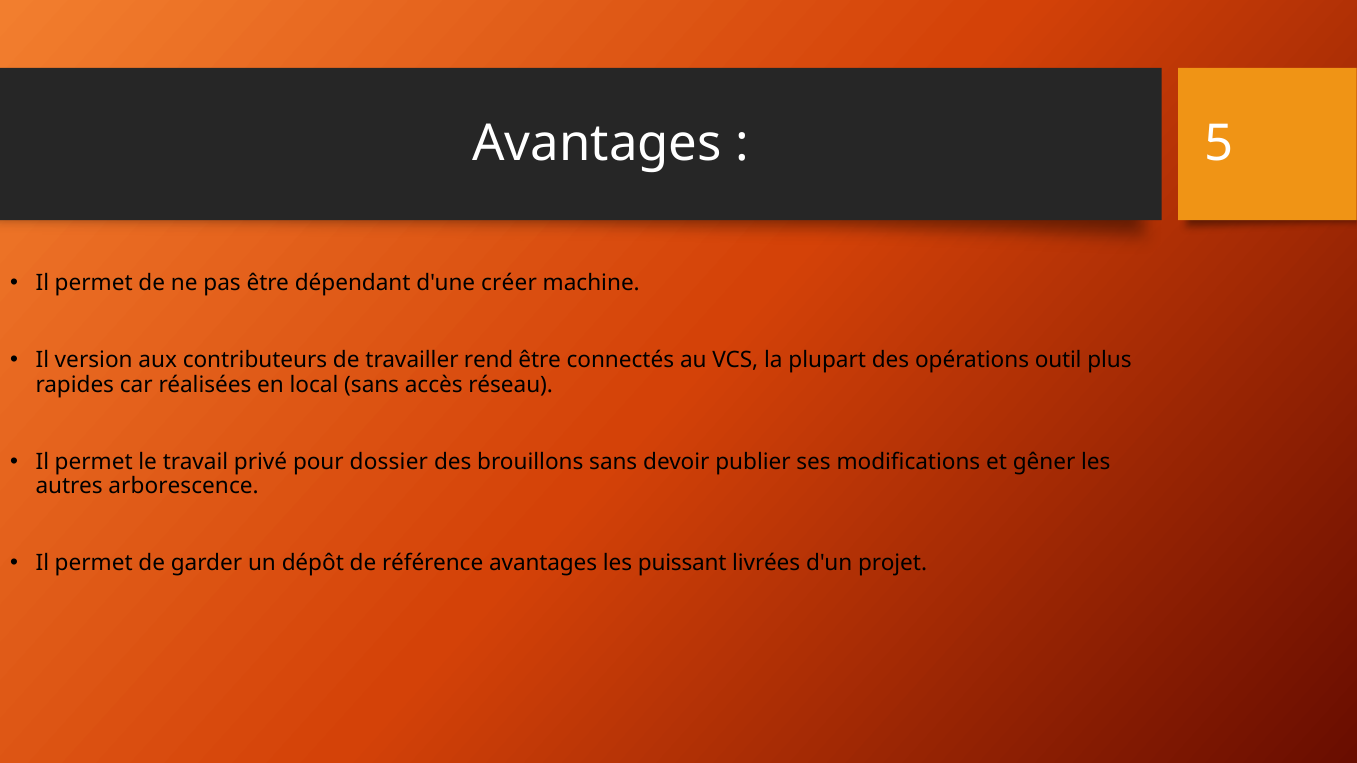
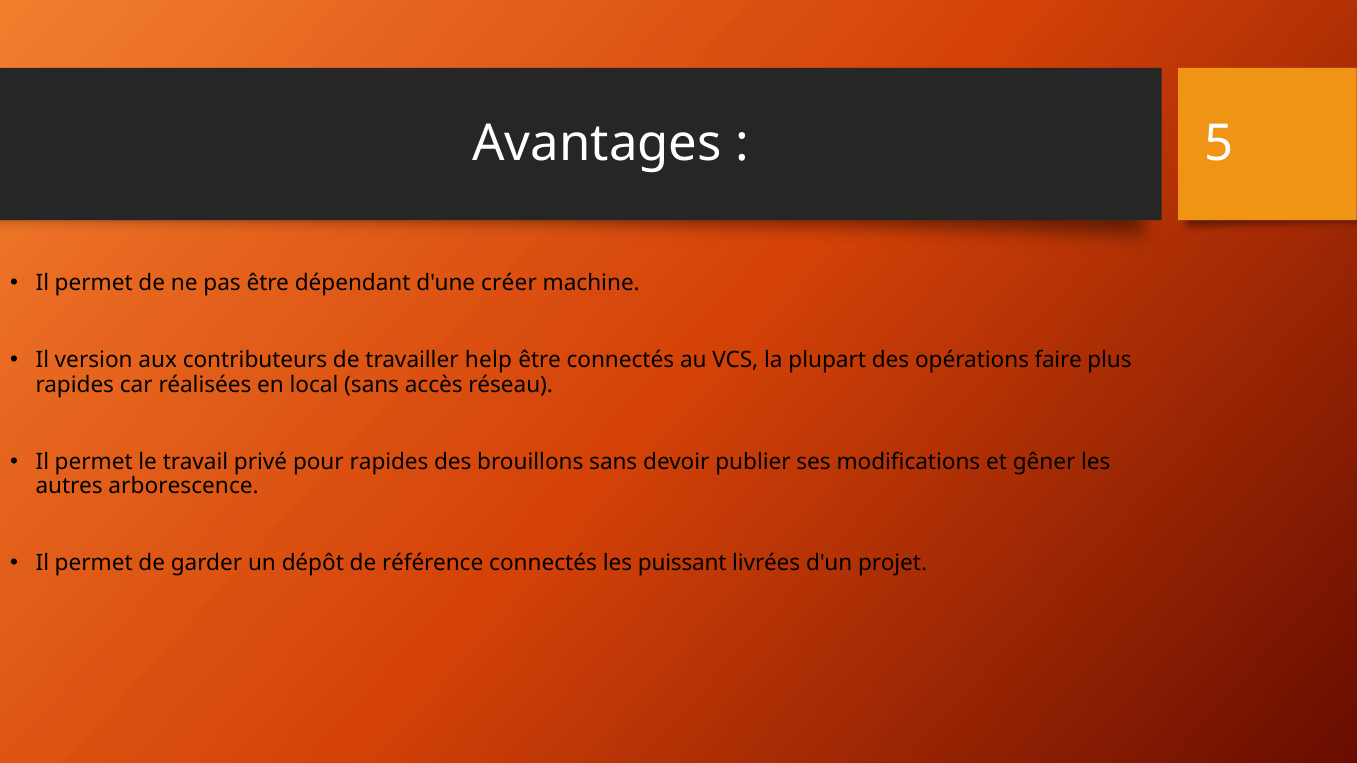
rend: rend -> help (488, 360)
outil: outil -> faire (1058, 360)
pour dossier: dossier -> rapides (389, 462)
référence avantages: avantages -> connectés (543, 563)
